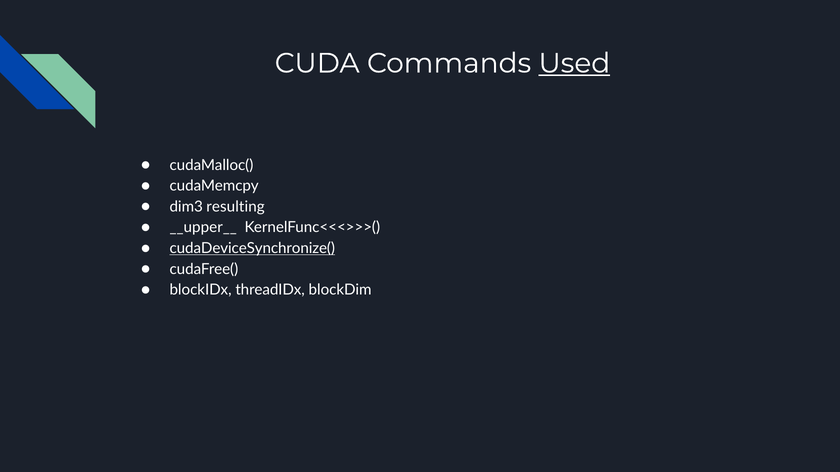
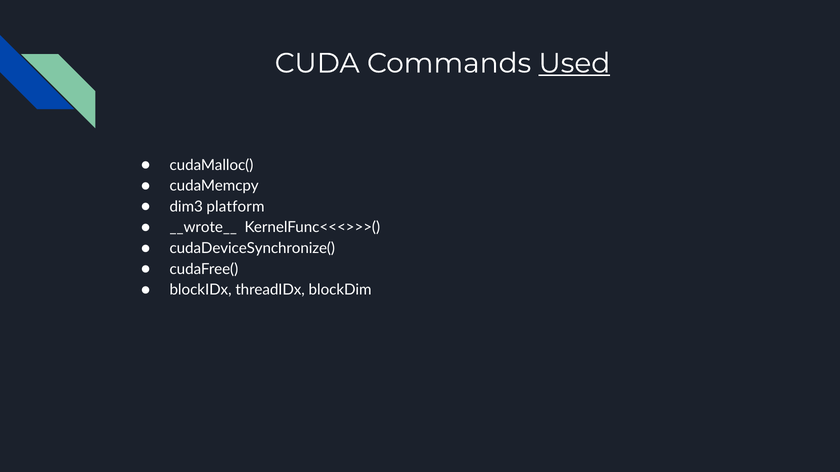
resulting: resulting -> platform (235, 207)
__upper__: __upper__ -> __wrote__ (203, 228)
cudaDeviceSynchronize( underline: present -> none (252, 249)
